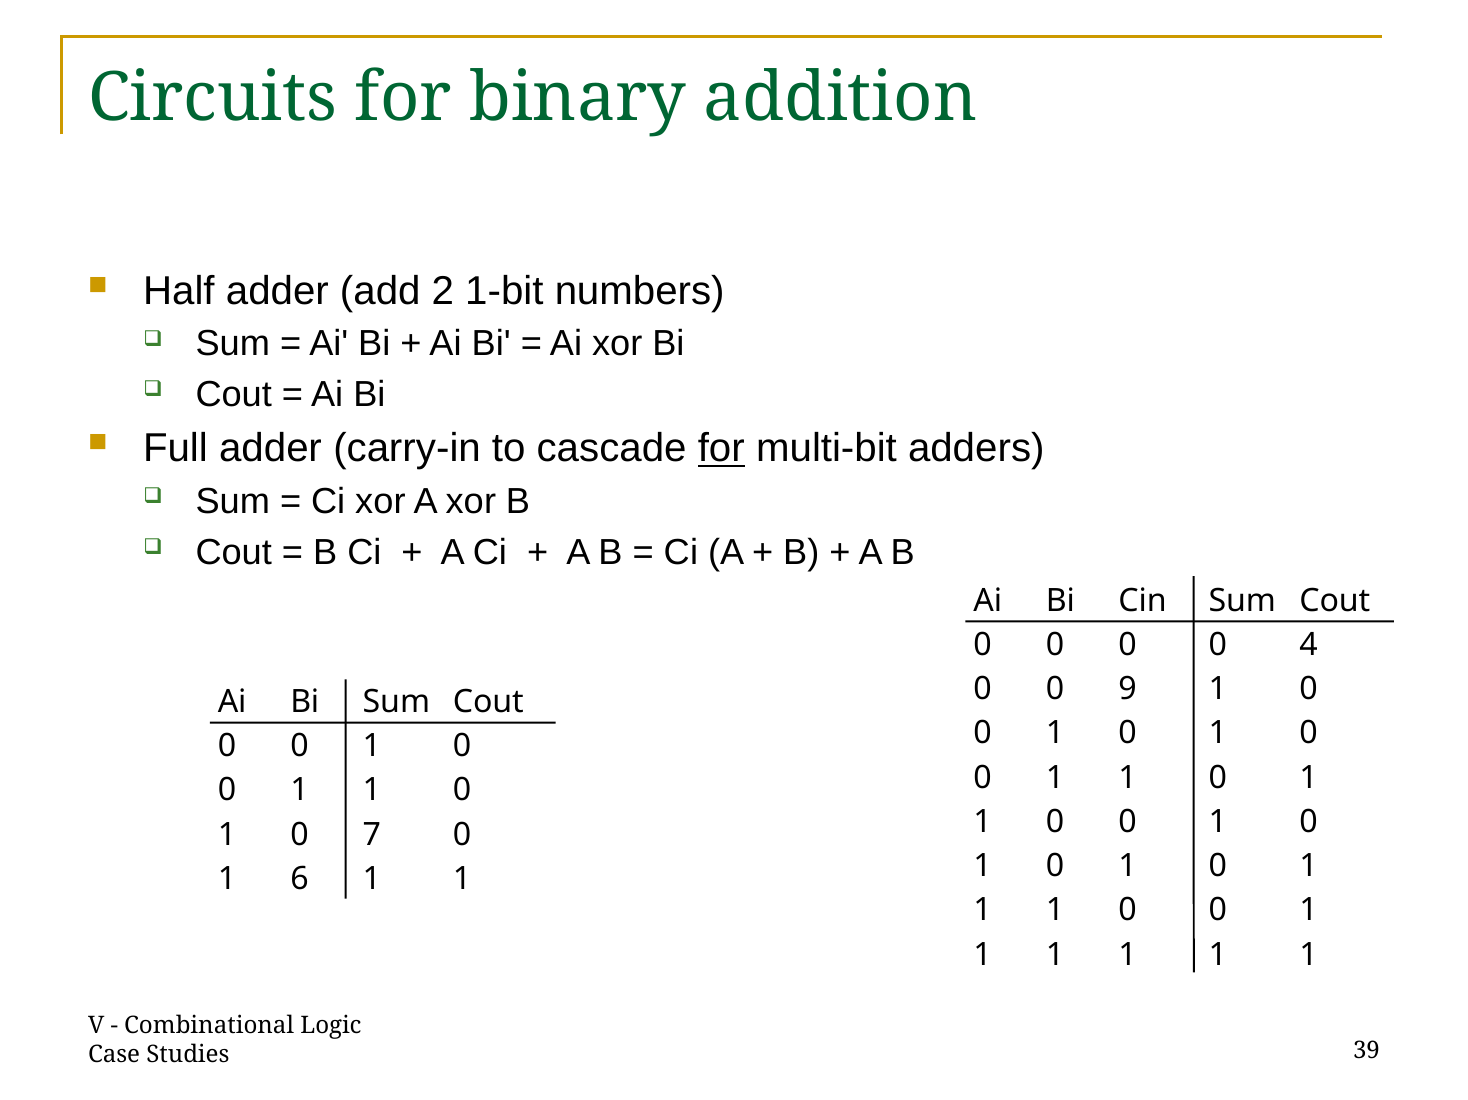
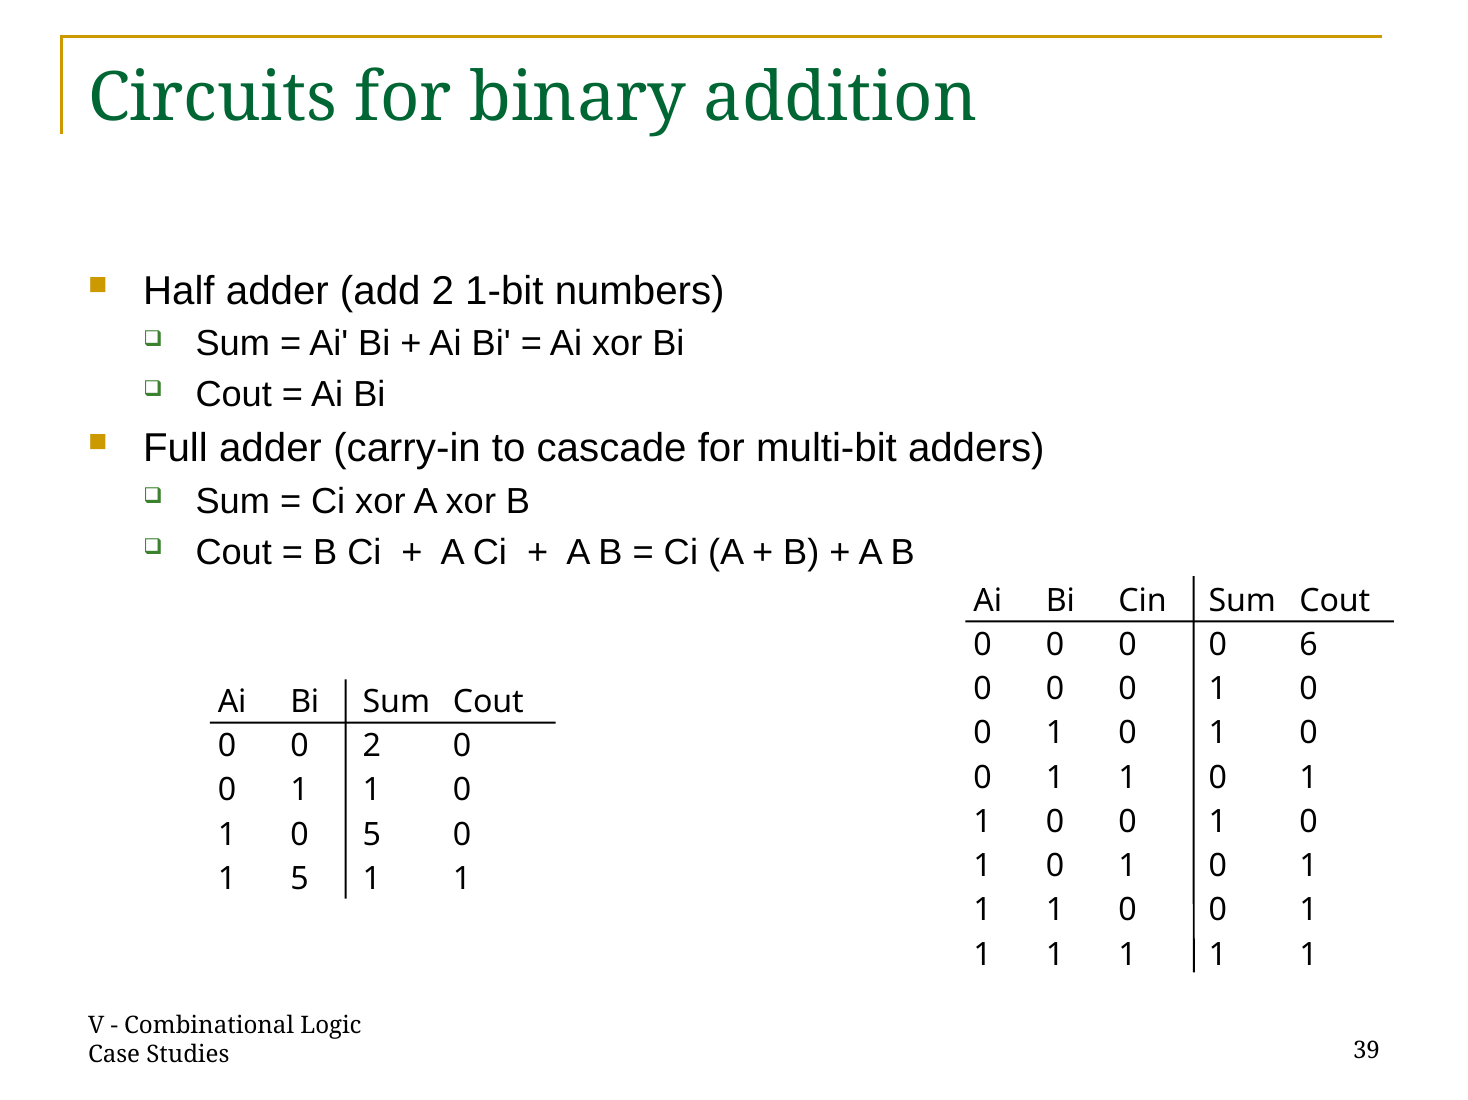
for underline: present -> none (721, 449)
4: 4 -> 6 (1308, 645)
9: 9 -> 0 (1127, 689)
1: 1 -> 2 (372, 746)
0 7: 7 -> 5 (372, 835)
1 6: 6 -> 5 (299, 879)
